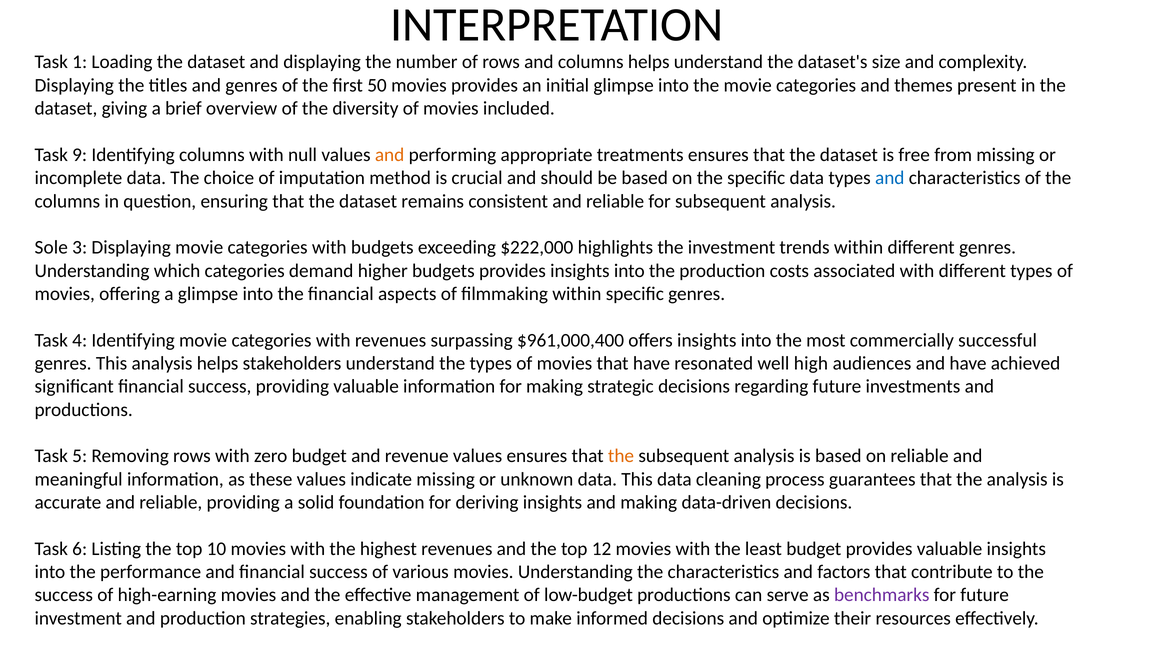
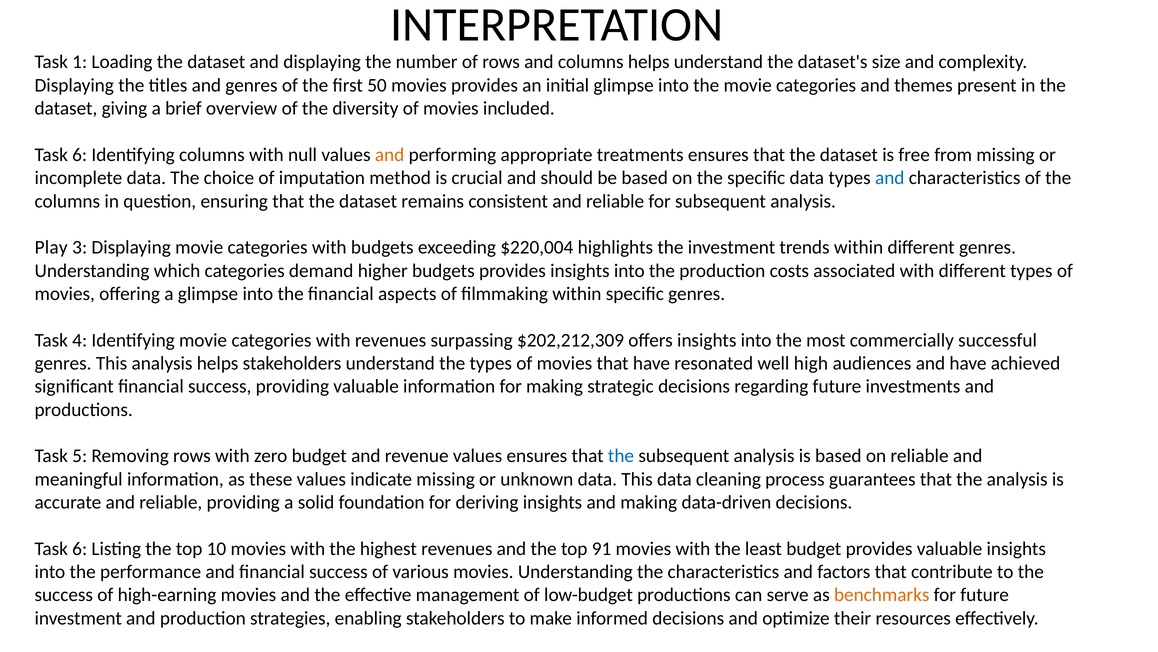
9: 9 -> 6 (80, 155)
Sole: Sole -> Play (51, 247)
$222,000: $222,000 -> $220,004 (537, 247)
$961,000,400: $961,000,400 -> $202,212,309 (571, 340)
the colour: orange -> blue (621, 456)
12: 12 -> 91 (602, 548)
benchmarks colour: purple -> orange (882, 594)
